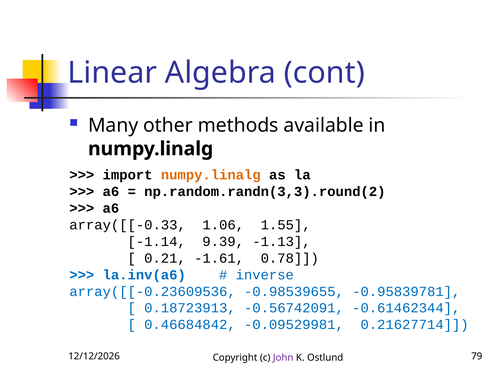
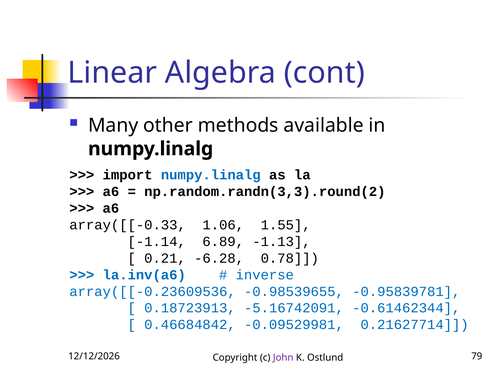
numpy.linalg colour: orange -> blue (211, 175)
9.39: 9.39 -> 6.89 (223, 241)
-1.61: -1.61 -> -6.28 (219, 258)
-0.56742091: -0.56742091 -> -5.16742091 (294, 308)
